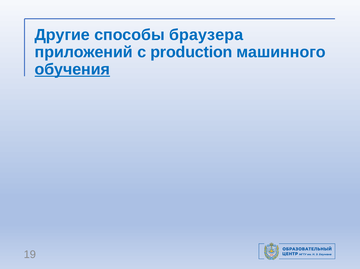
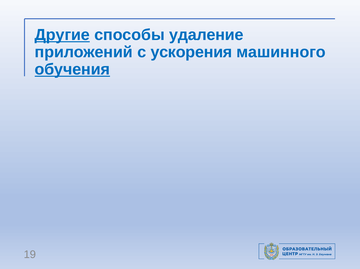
Другие underline: none -> present (62, 35)
браузера: браузера -> удаление (206, 35)
production: production -> ускорения (191, 52)
